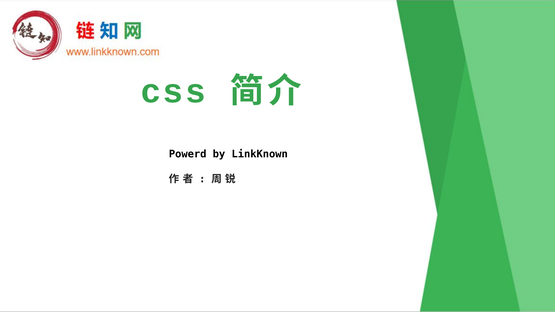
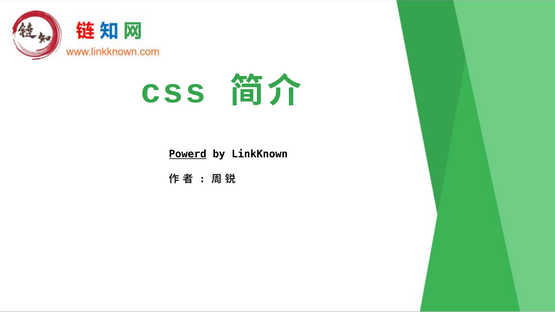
Powerd underline: none -> present (188, 154)
